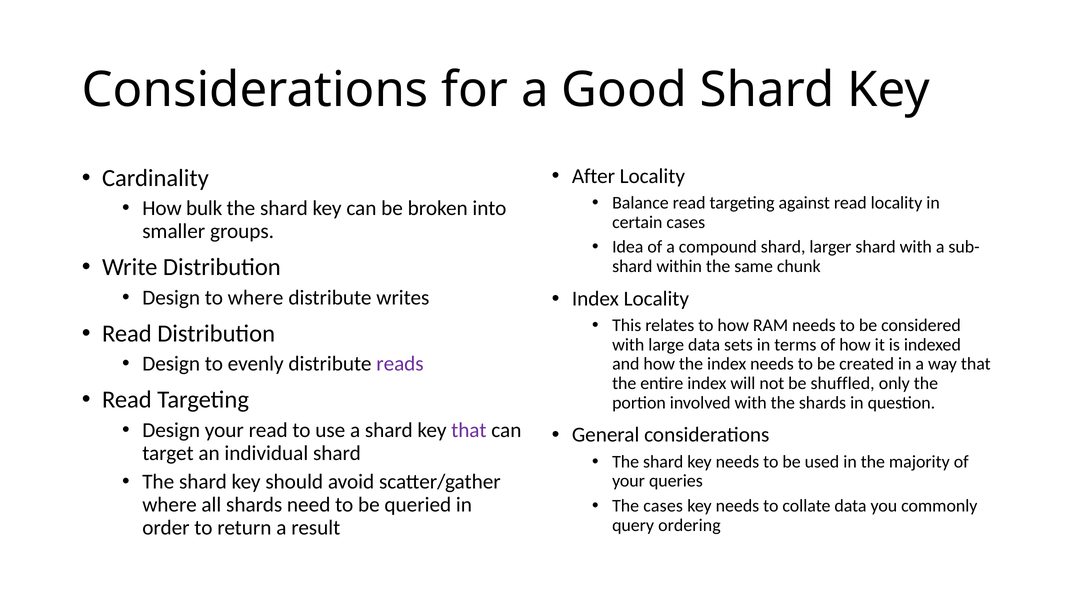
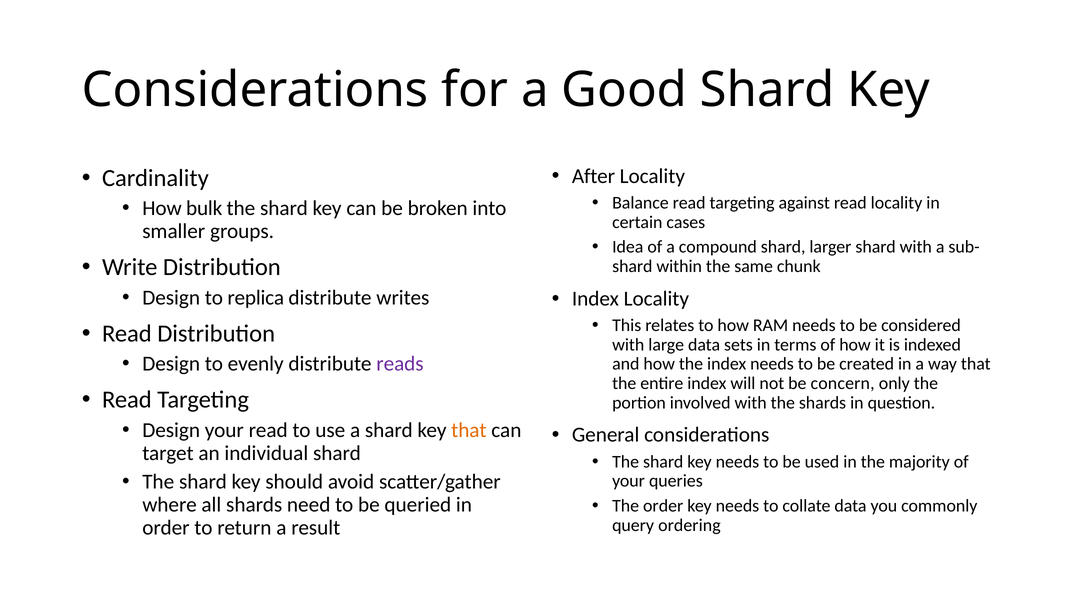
to where: where -> replica (256, 298)
shuffled: shuffled -> concern (843, 383)
that colour: purple -> orange (469, 430)
The cases: cases -> order (663, 506)
